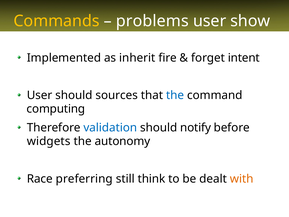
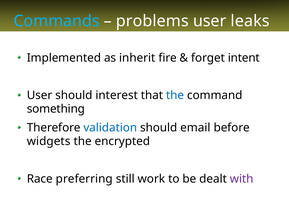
Commands colour: yellow -> light blue (57, 21)
show: show -> leaks (250, 21)
sources: sources -> interest (117, 95)
computing: computing -> something (56, 109)
notify: notify -> email (195, 128)
autonomy: autonomy -> encrypted (122, 141)
think: think -> work (151, 179)
with colour: orange -> purple (242, 179)
